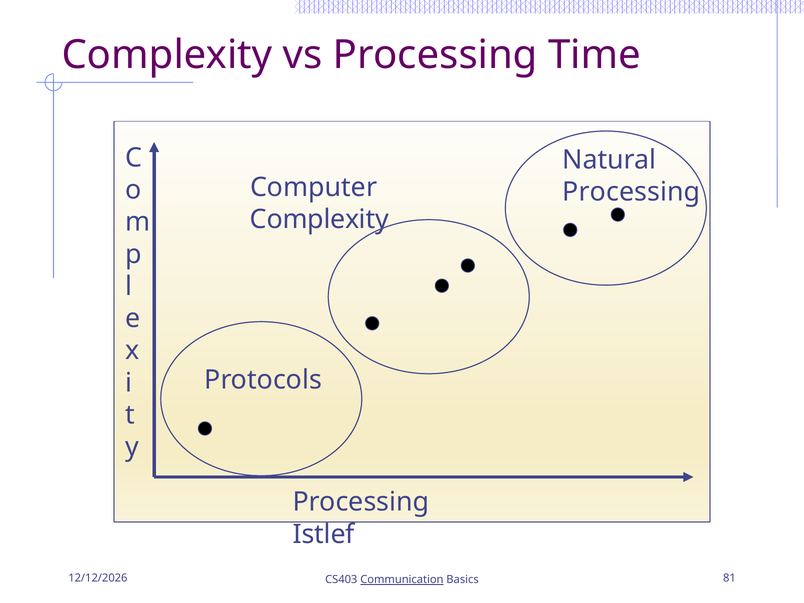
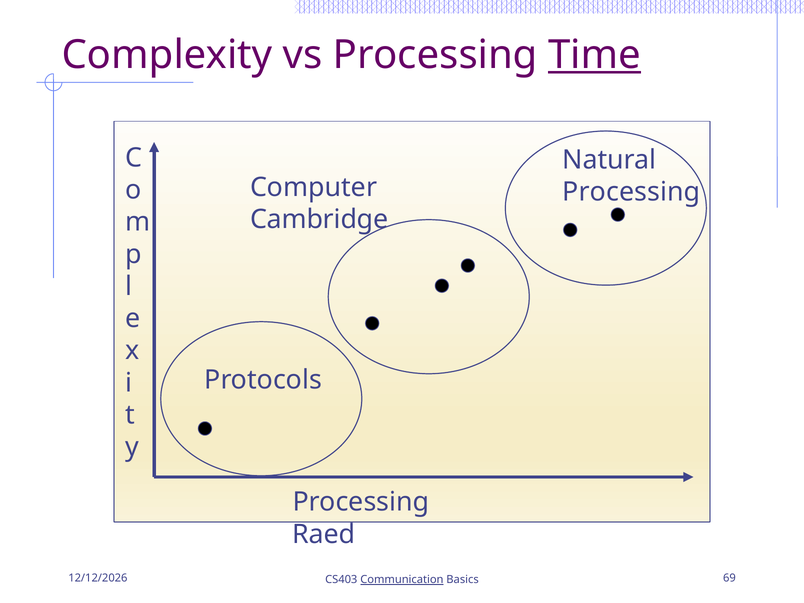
Time underline: none -> present (595, 55)
Complexity: Complexity -> Cambridge (319, 219)
Istlef: Istlef -> Raed (324, 534)
81: 81 -> 69 (729, 578)
